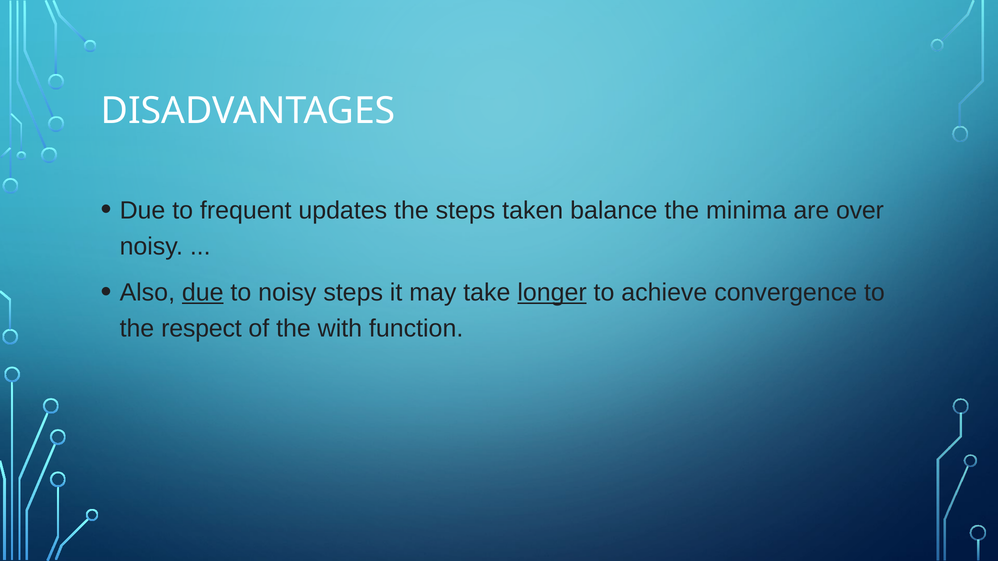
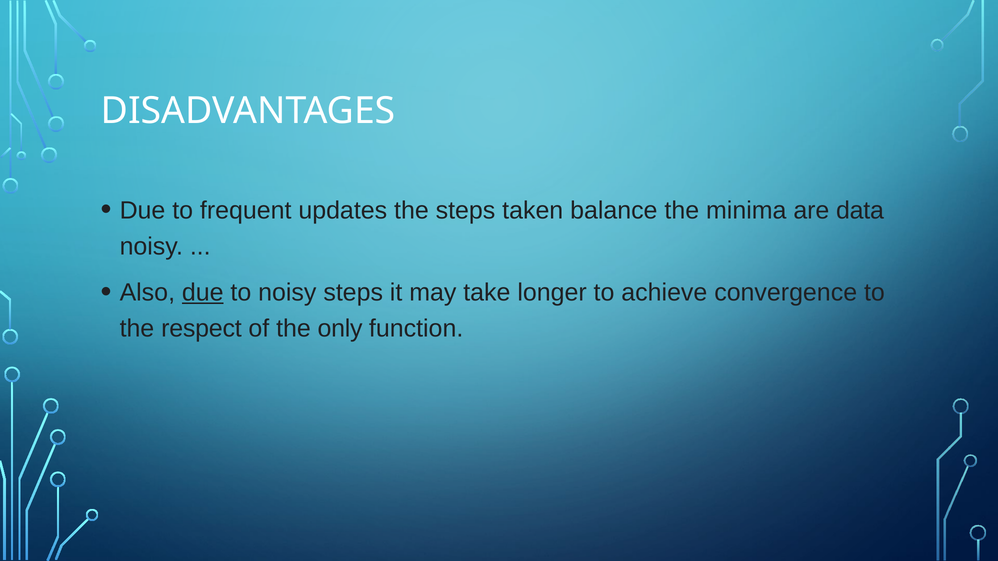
over: over -> data (860, 211)
longer underline: present -> none (552, 293)
with: with -> only (340, 329)
